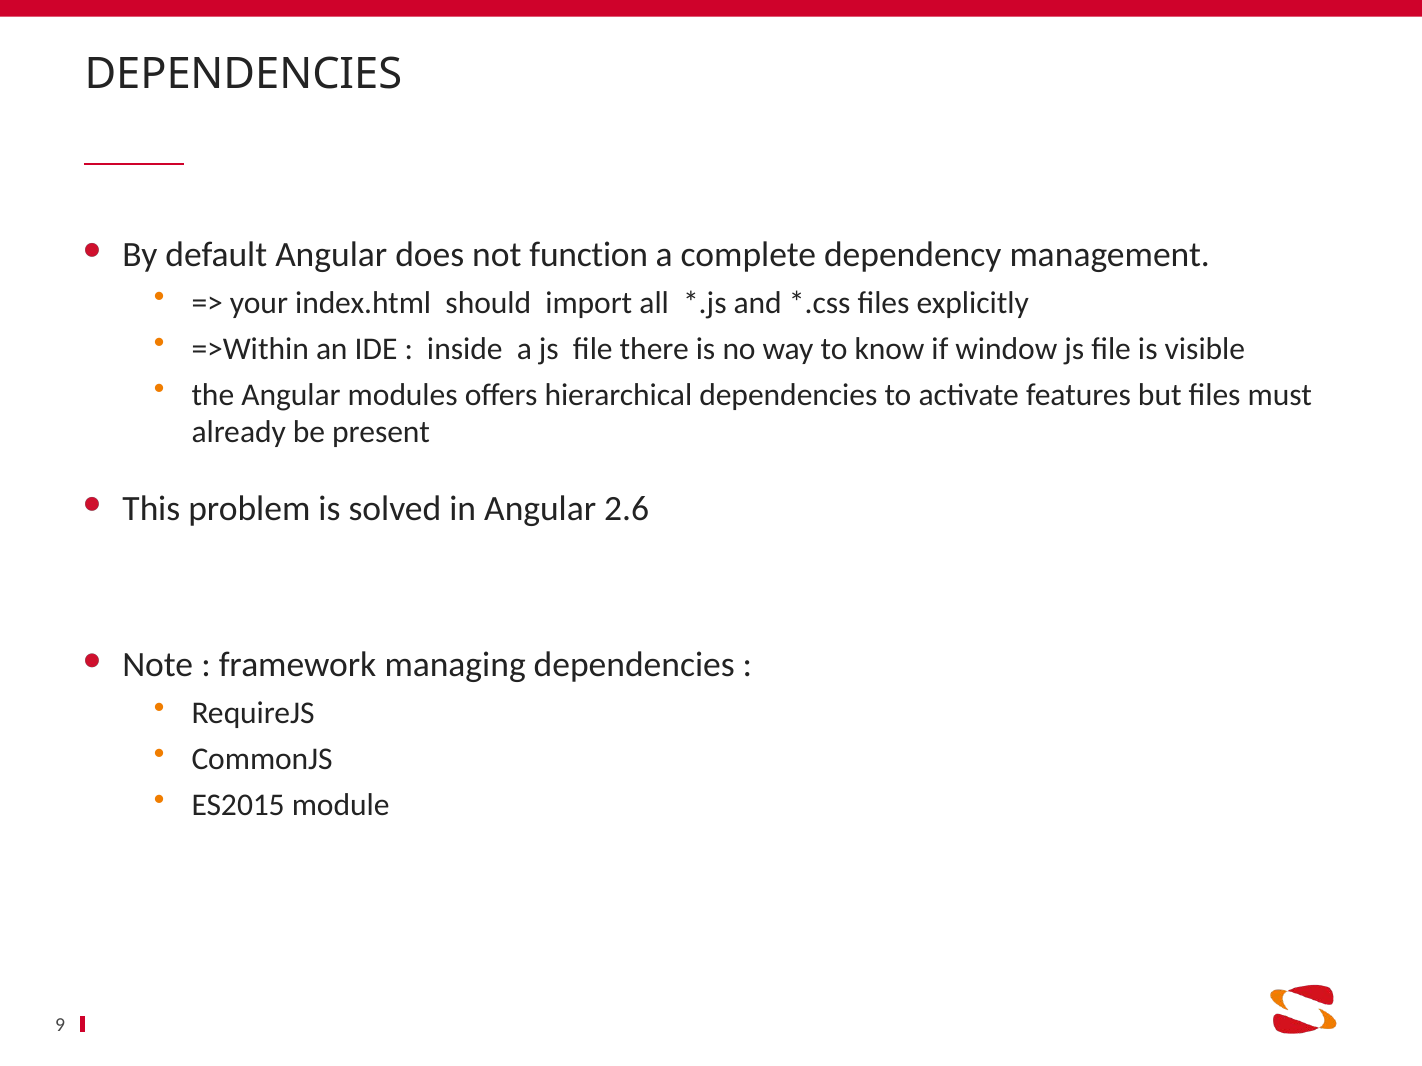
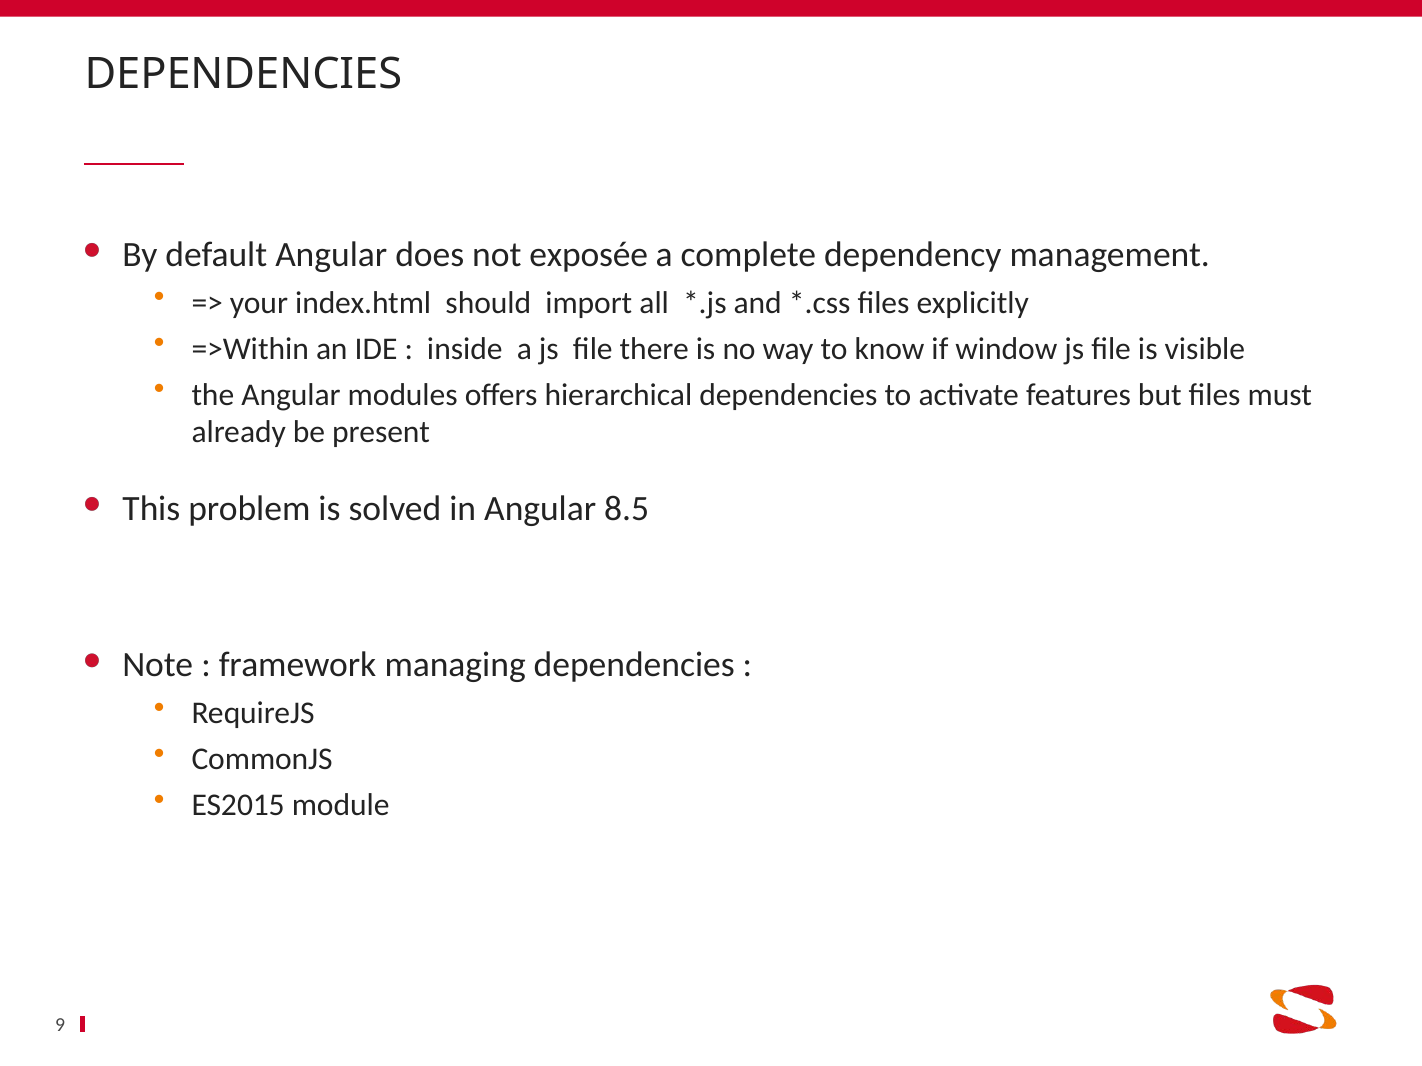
function: function -> exposée (589, 255)
2.6: 2.6 -> 8.5 (627, 509)
